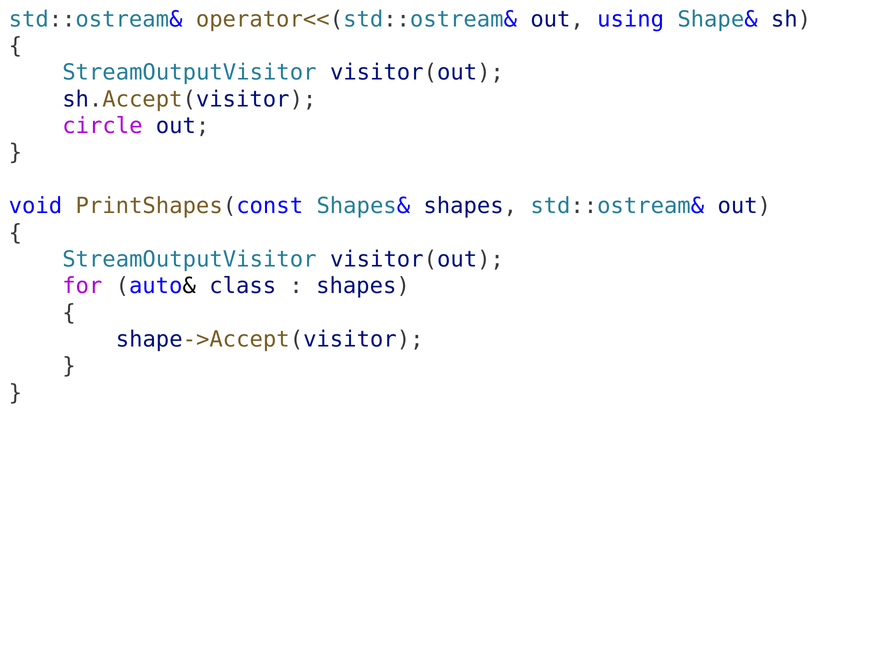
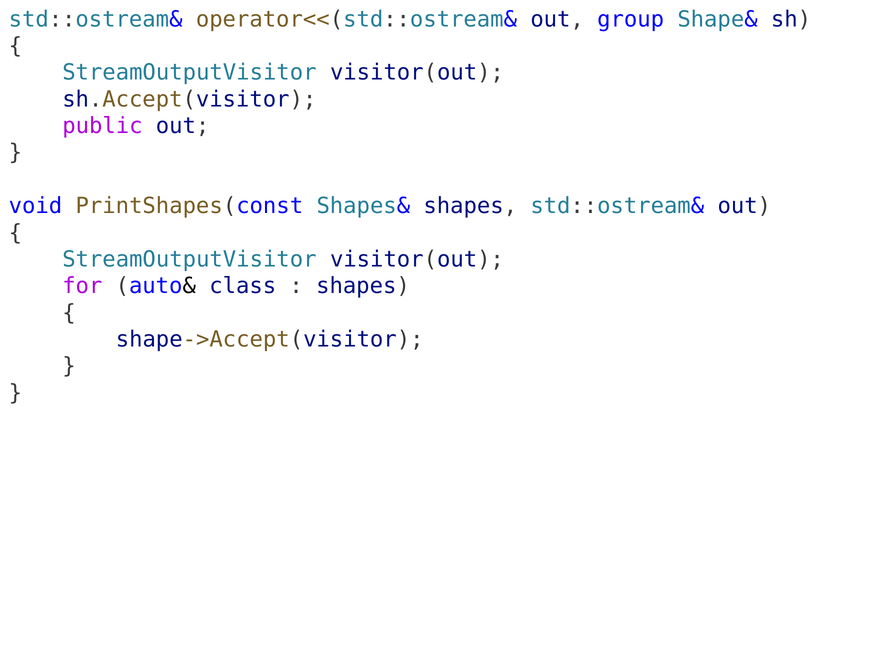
using: using -> group (631, 19)
circle: circle -> public (102, 126)
